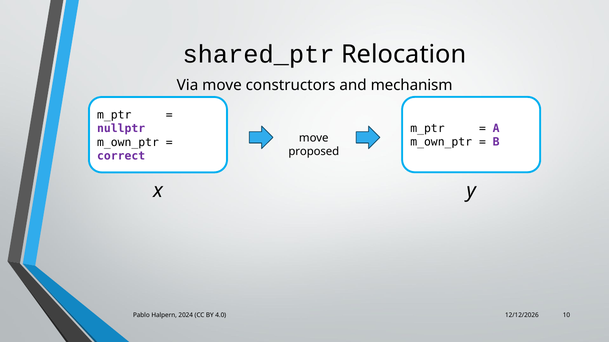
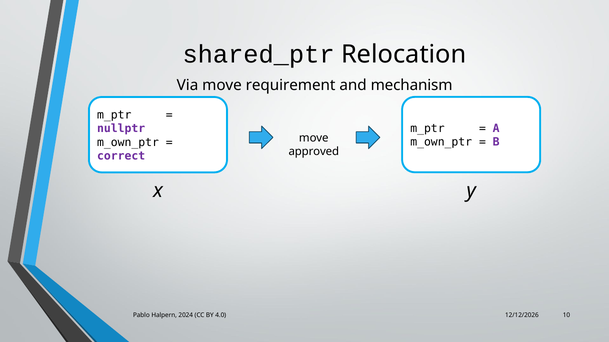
constructors: constructors -> requirement (291, 86)
proposed: proposed -> approved (314, 152)
